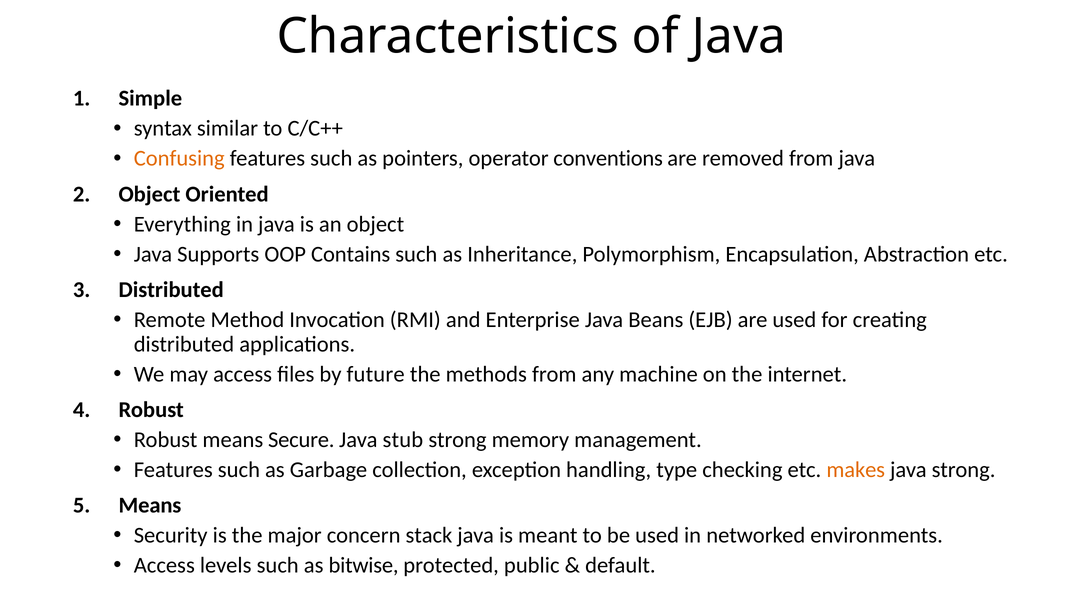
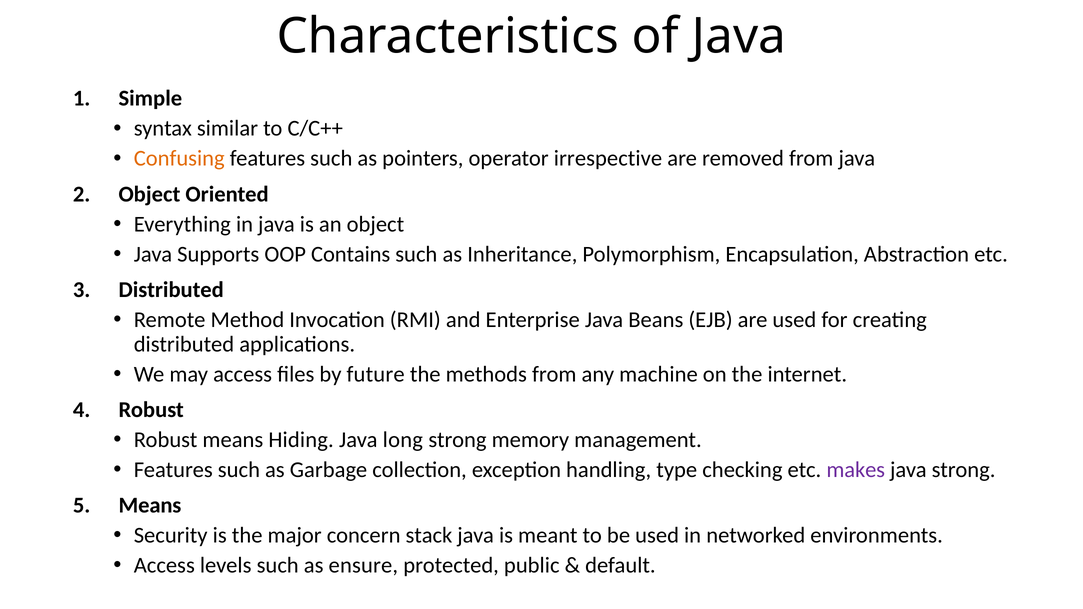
conventions: conventions -> irrespective (608, 159)
Secure: Secure -> Hiding (301, 440)
stub: stub -> long (403, 440)
makes colour: orange -> purple (856, 470)
bitwise: bitwise -> ensure (363, 565)
